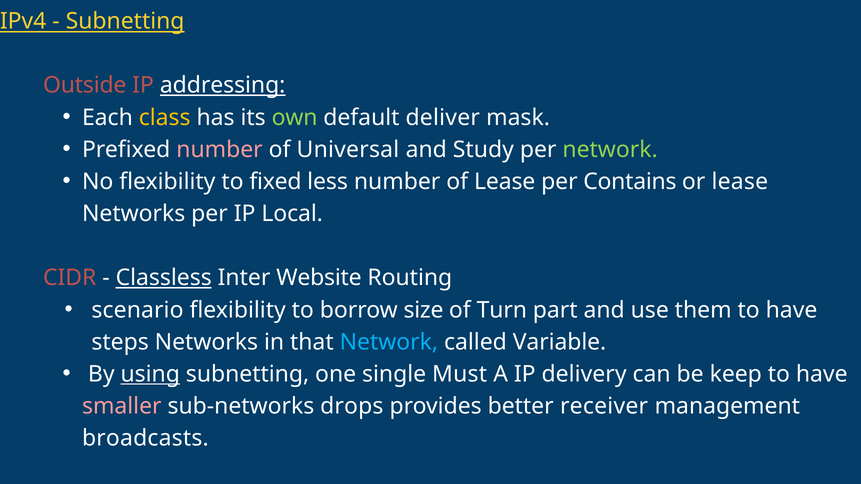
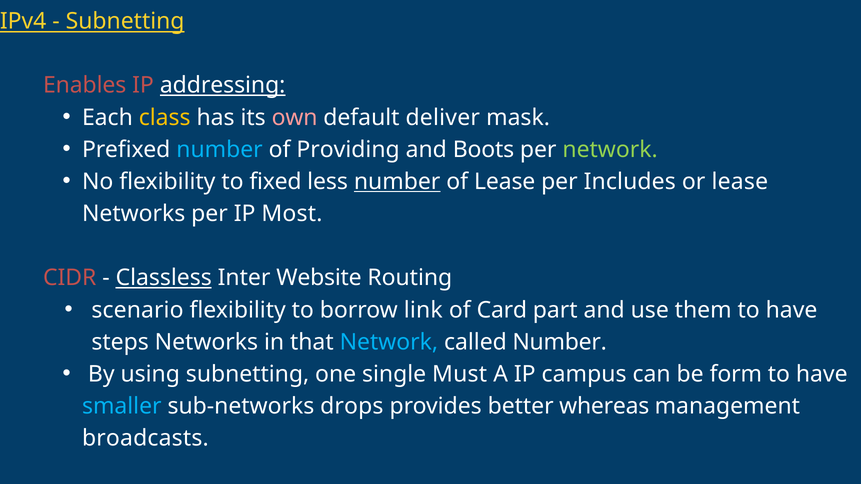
Outside: Outside -> Enables (85, 85)
own colour: light green -> pink (295, 118)
number colour: pink -> light blue (220, 150)
Universal: Universal -> Providing (348, 150)
Study: Study -> Boots (483, 150)
number underline: none -> present (397, 182)
Contains: Contains -> Includes (630, 182)
Local: Local -> Most (292, 214)
size: size -> link (423, 310)
Turn: Turn -> Card (502, 310)
called Variable: Variable -> Number (560, 342)
using underline: present -> none (150, 374)
delivery: delivery -> campus (584, 374)
keep: keep -> form (736, 374)
smaller colour: pink -> light blue (122, 406)
receiver: receiver -> whereas (604, 406)
